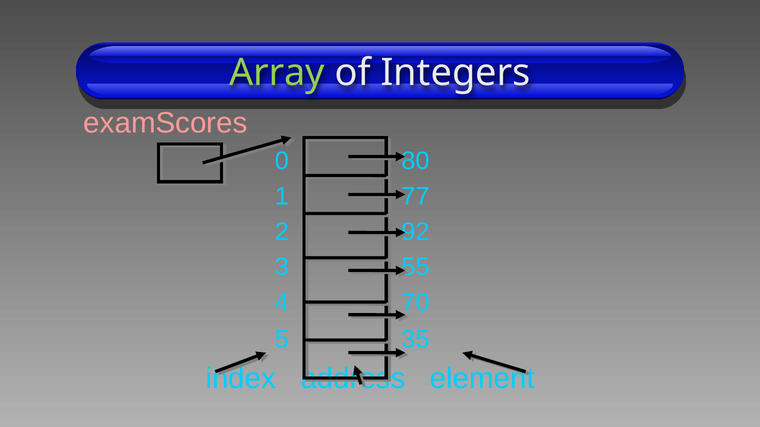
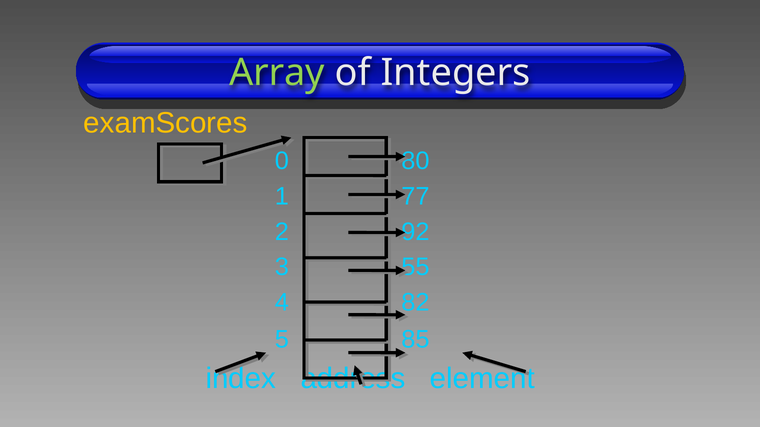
examScores colour: pink -> yellow (165, 123)
70: 70 -> 82 (415, 303)
35: 35 -> 85 (415, 340)
